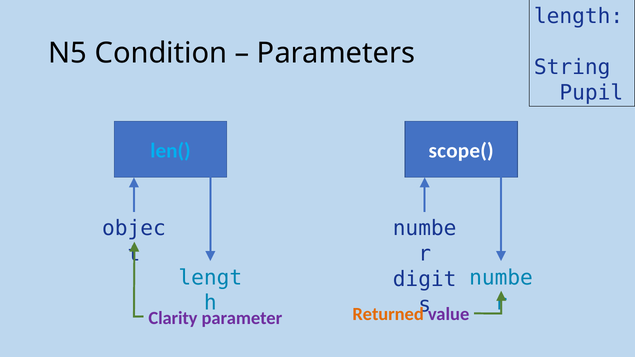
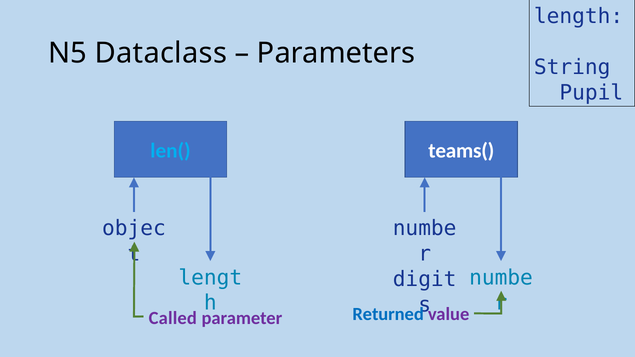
Condition: Condition -> Dataclass (161, 53)
scope(: scope( -> teams( (461, 151)
Clarity: Clarity -> Called (173, 318)
Returned colour: orange -> blue (388, 314)
